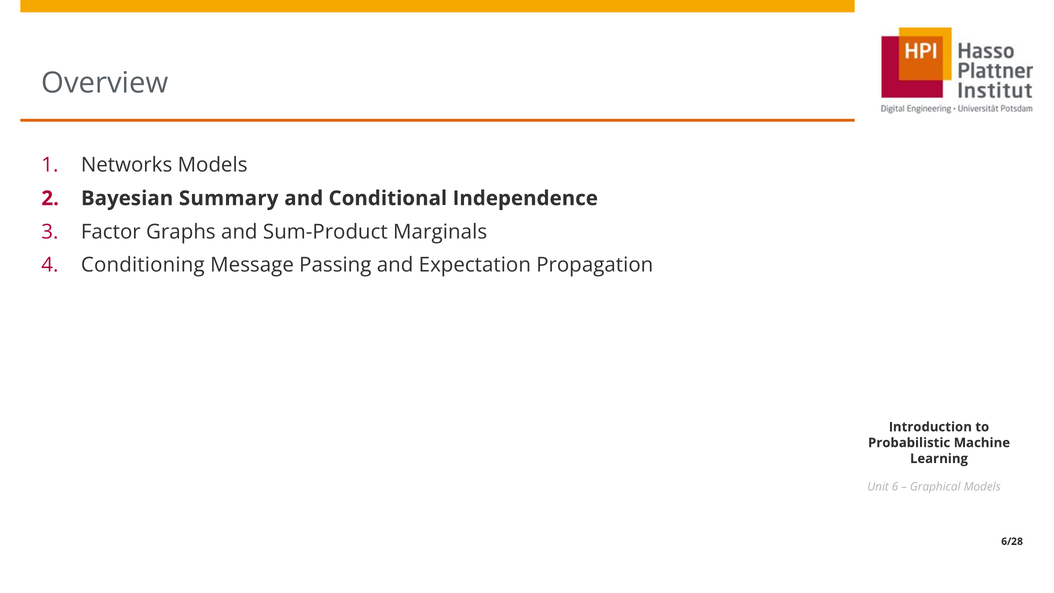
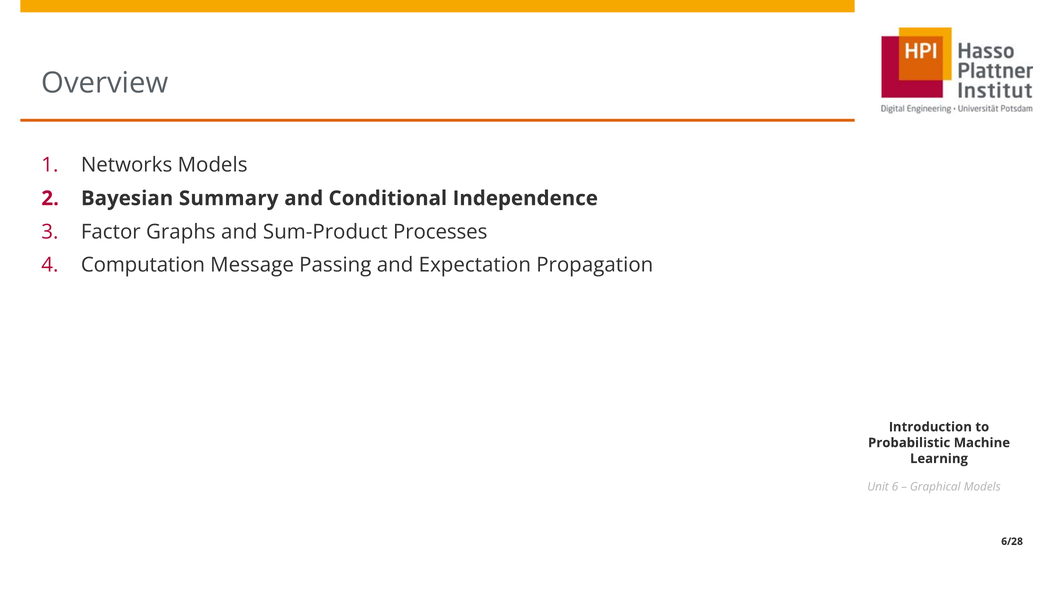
Marginals: Marginals -> Processes (440, 232)
Conditioning: Conditioning -> Computation (143, 265)
